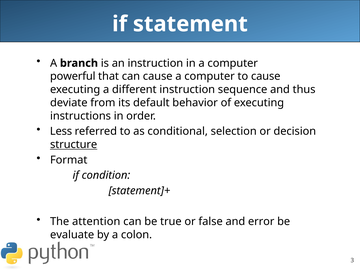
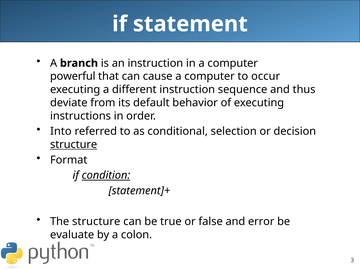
to cause: cause -> occur (266, 76)
Less: Less -> Into (61, 131)
condition underline: none -> present (106, 175)
The attention: attention -> structure (96, 221)
